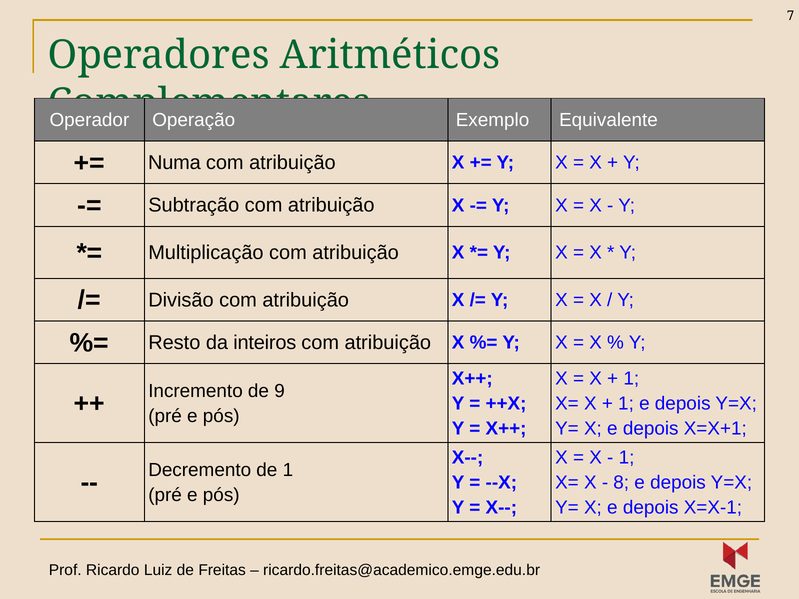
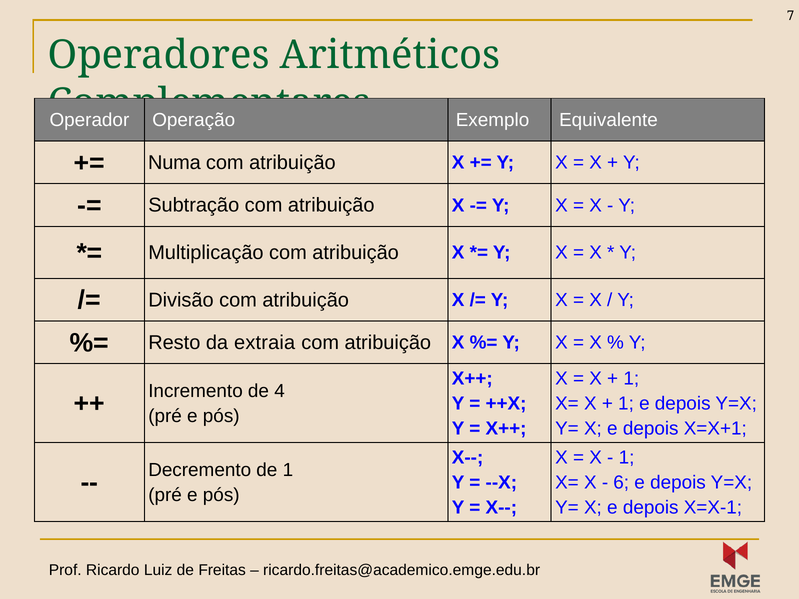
inteiros: inteiros -> extraia (265, 343)
9: 9 -> 4 (280, 391)
8: 8 -> 6 (621, 483)
